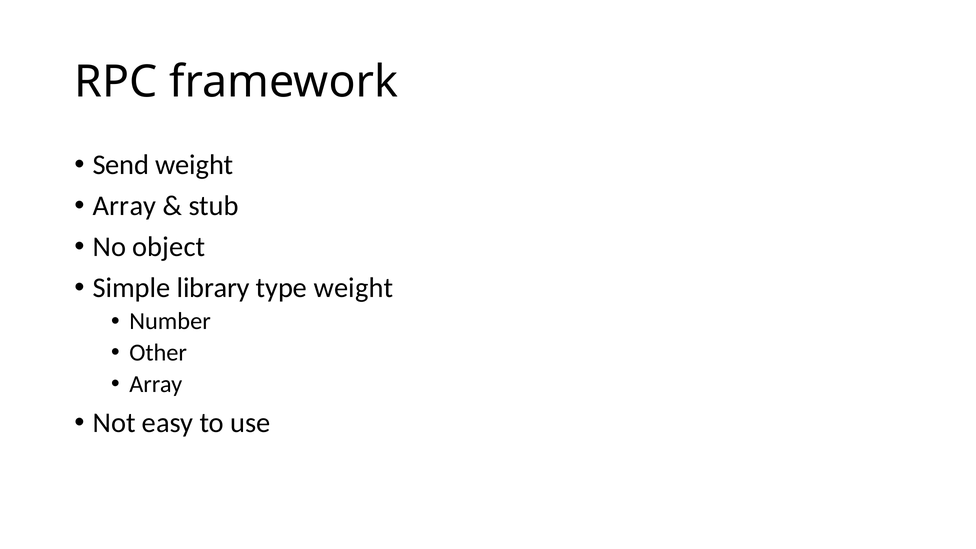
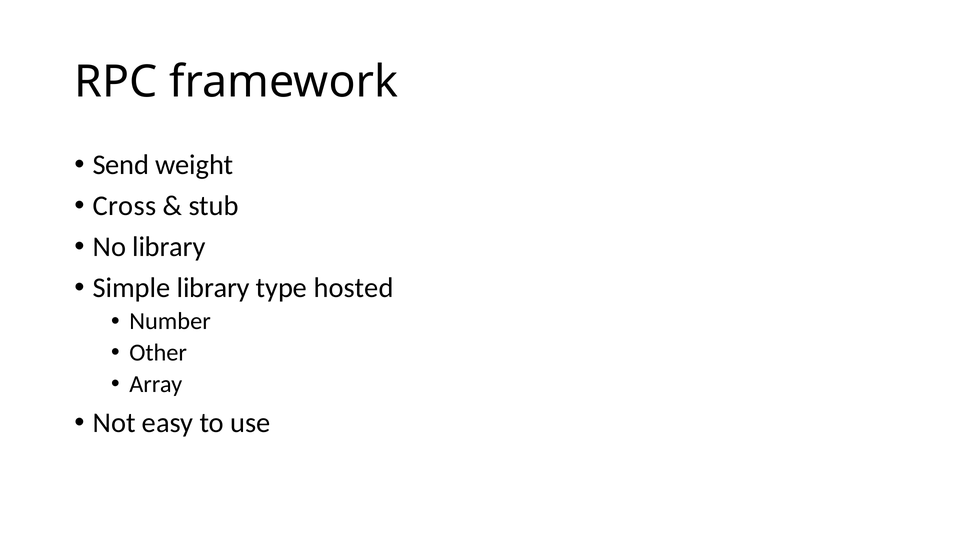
Array: Array -> Cross (124, 206)
No object: object -> library (169, 247)
type weight: weight -> hosted (354, 288)
